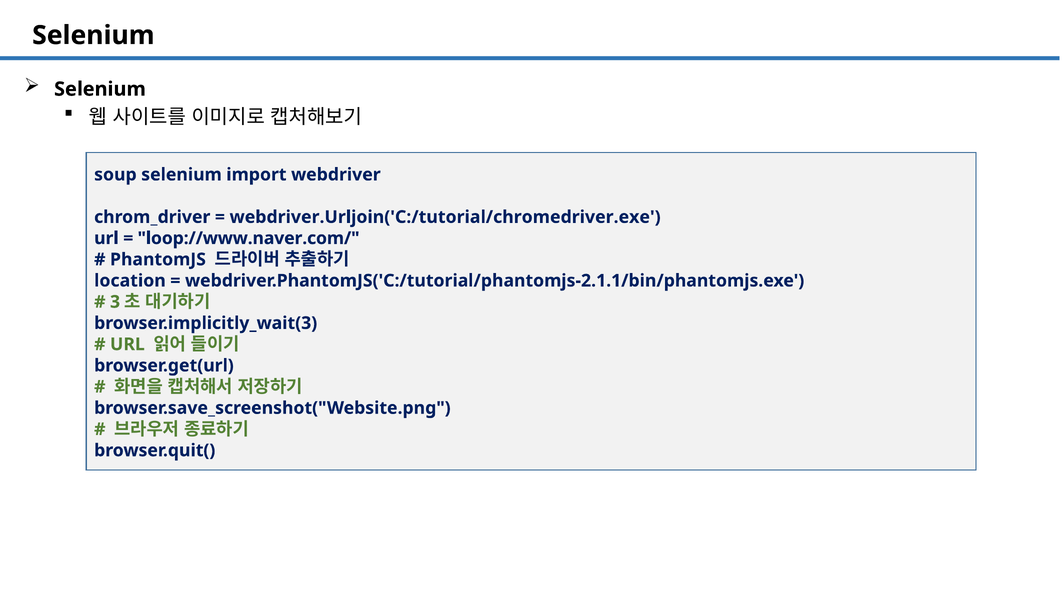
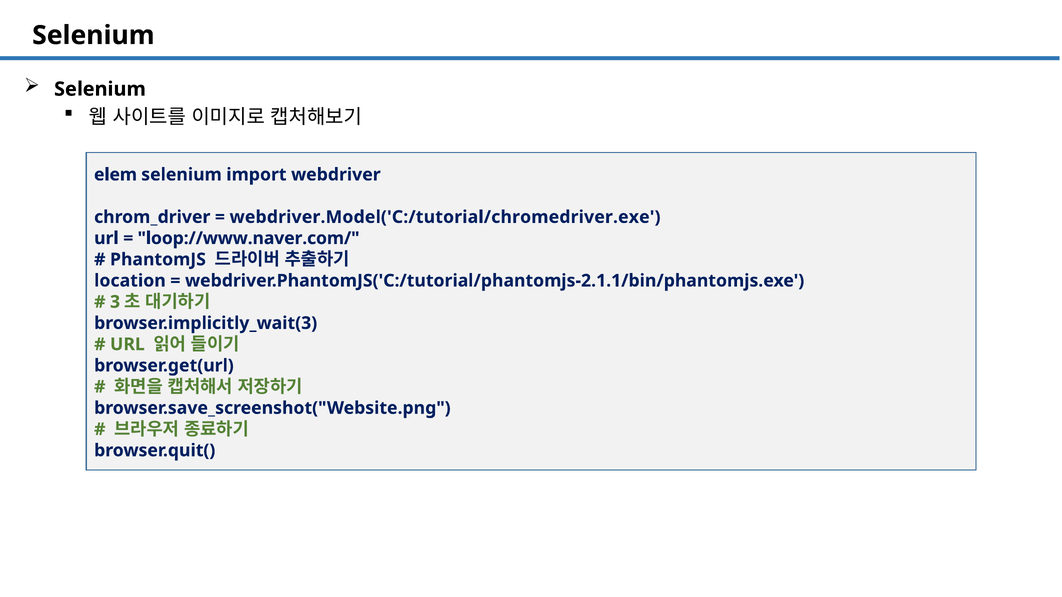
soup: soup -> elem (115, 175)
webdriver.Urljoin('C:/tutorial/chromedriver.exe: webdriver.Urljoin('C:/tutorial/chromedriver.exe -> webdriver.Model('C:/tutorial/chromedriver.exe (445, 217)
